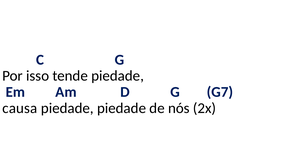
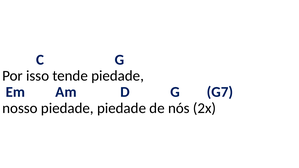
causa: causa -> nosso (20, 108)
